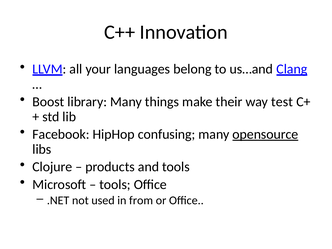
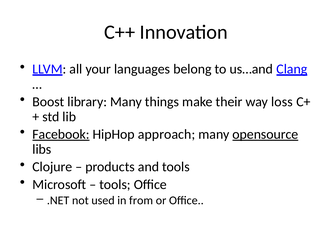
test: test -> loss (282, 102)
Facebook underline: none -> present (61, 134)
confusing: confusing -> approach (167, 134)
